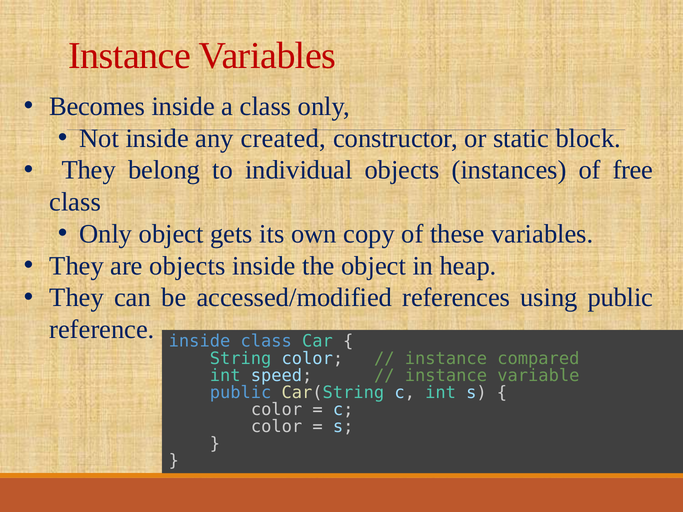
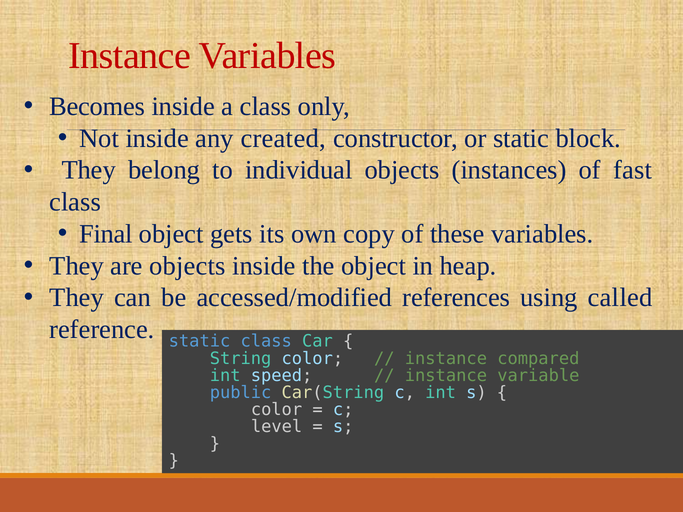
free: free -> fast (633, 170)
Only: Only -> Final (106, 234)
using public: public -> called (620, 298)
reference inside: inside -> static (200, 341)
color: color -> level (277, 427)
